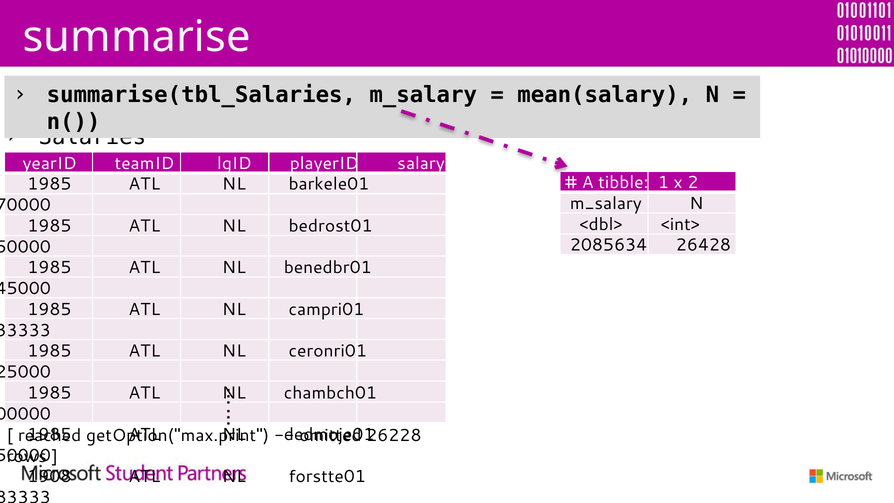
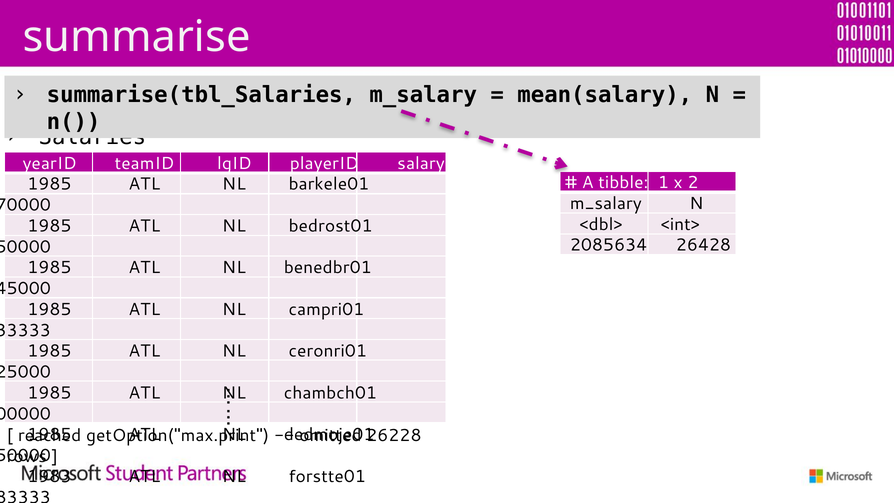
1908: 1908 -> 1983 (49, 476)
